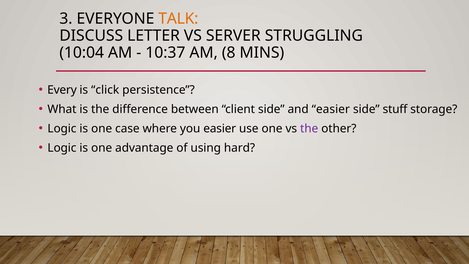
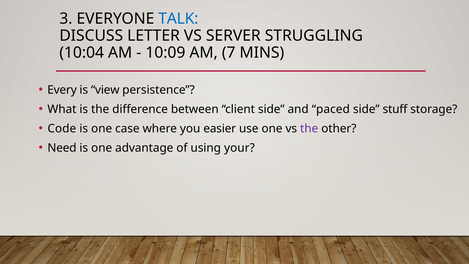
TALK colour: orange -> blue (178, 19)
10:37: 10:37 -> 10:09 (165, 53)
8: 8 -> 7 (229, 53)
click: click -> view (105, 90)
and easier: easier -> paced (331, 109)
Logic: Logic -> Code (62, 129)
Logic: Logic -> Need (62, 148)
hard: hard -> your (239, 148)
